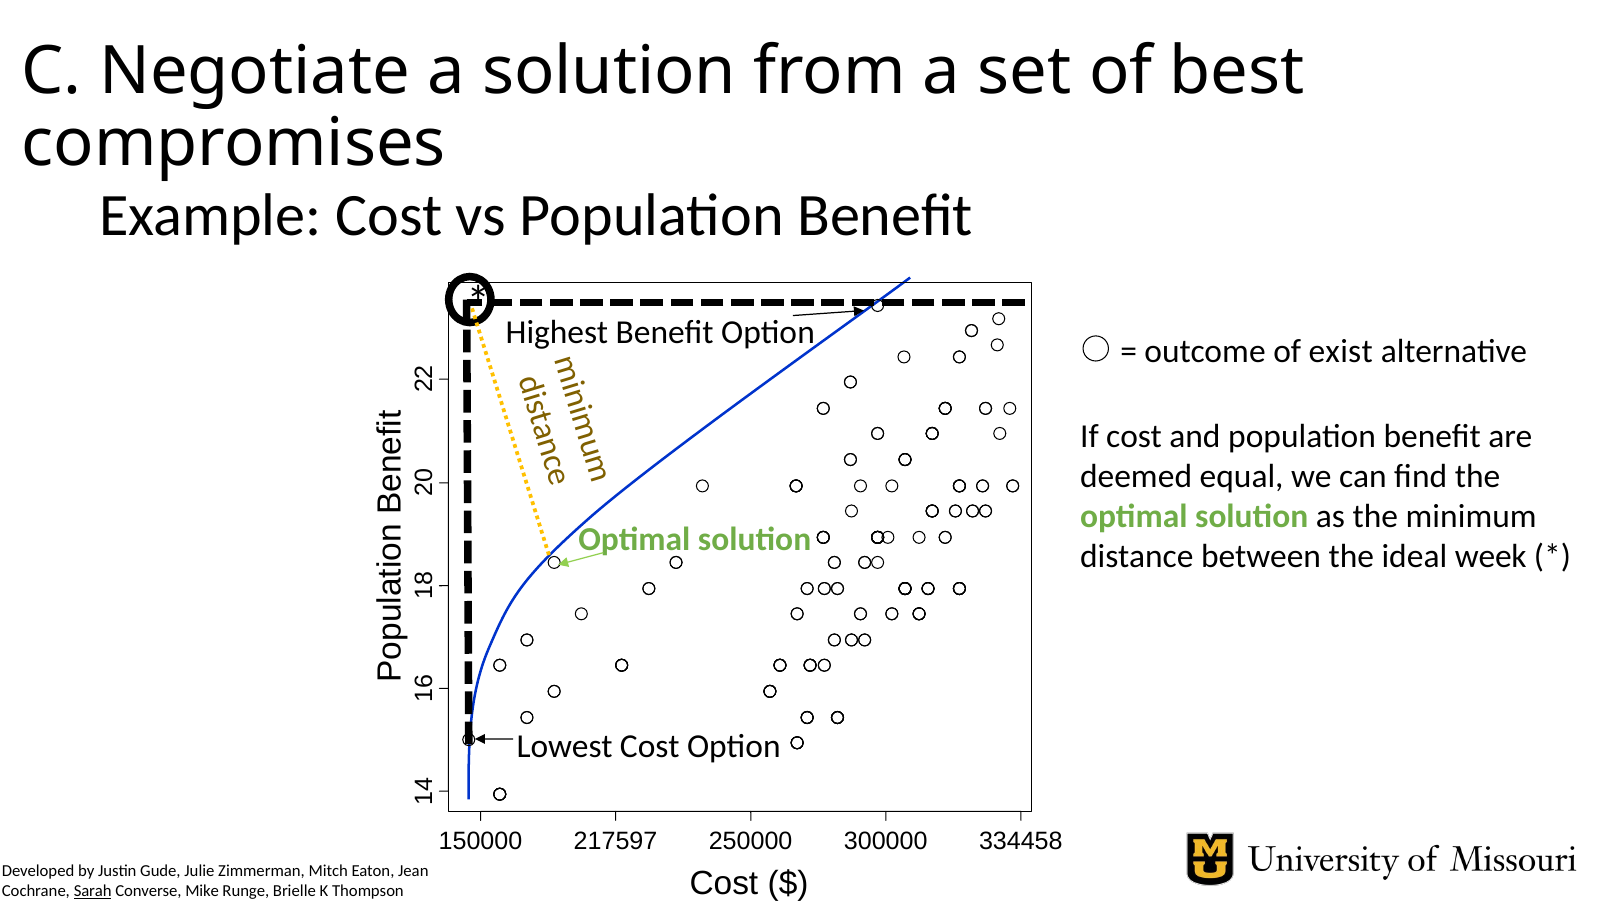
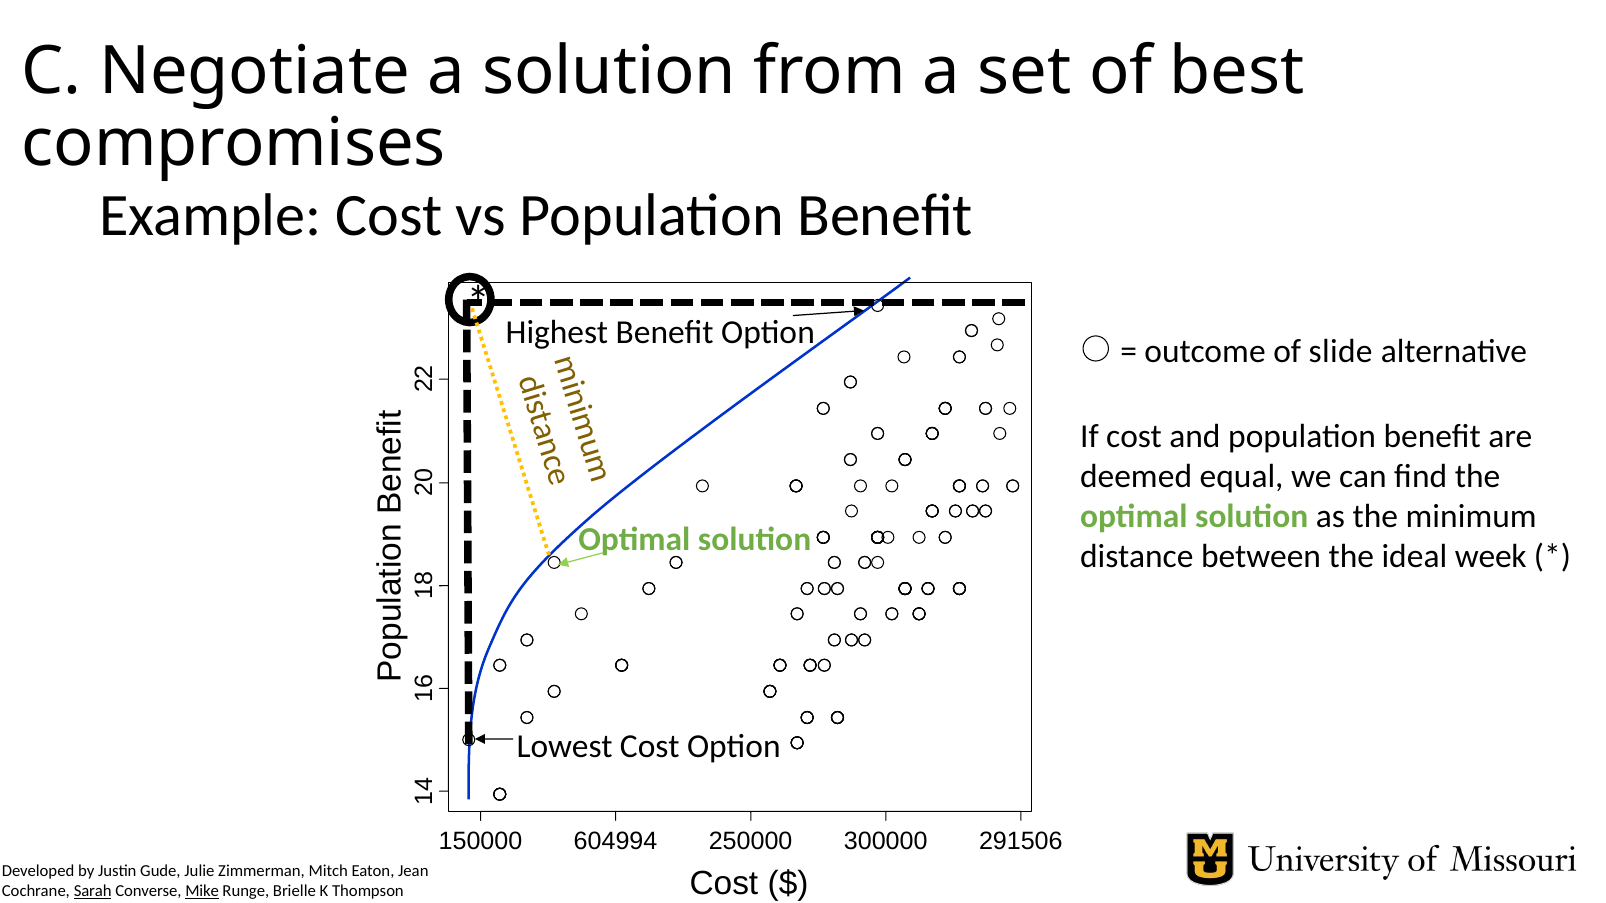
exist: exist -> slide (1341, 351)
217597: 217597 -> 604994 (616, 842)
334458: 334458 -> 291506 (1021, 842)
Mike underline: none -> present (202, 891)
